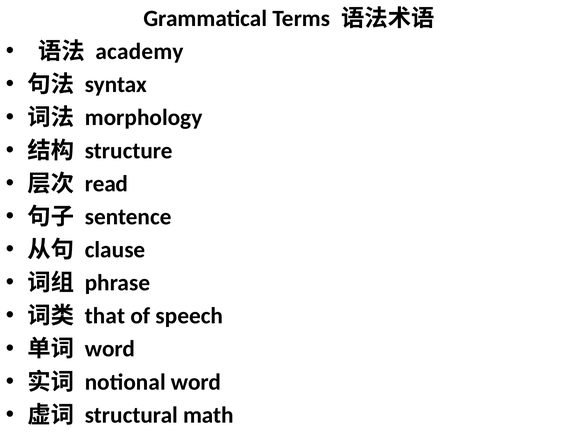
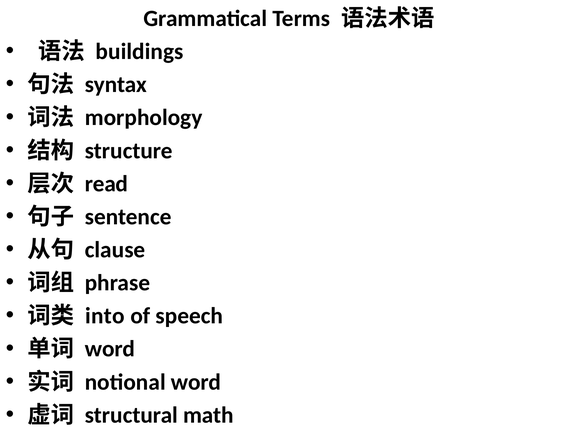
academy: academy -> buildings (140, 52)
that: that -> into (105, 316)
